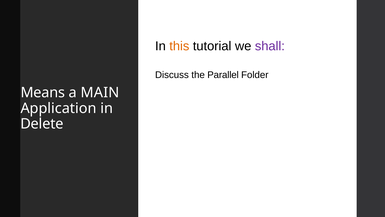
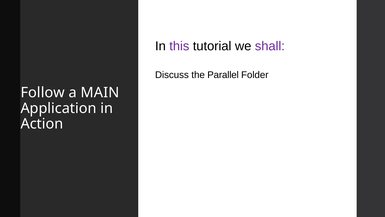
this colour: orange -> purple (179, 46)
Means: Means -> Follow (43, 93)
Delete: Delete -> Action (42, 124)
